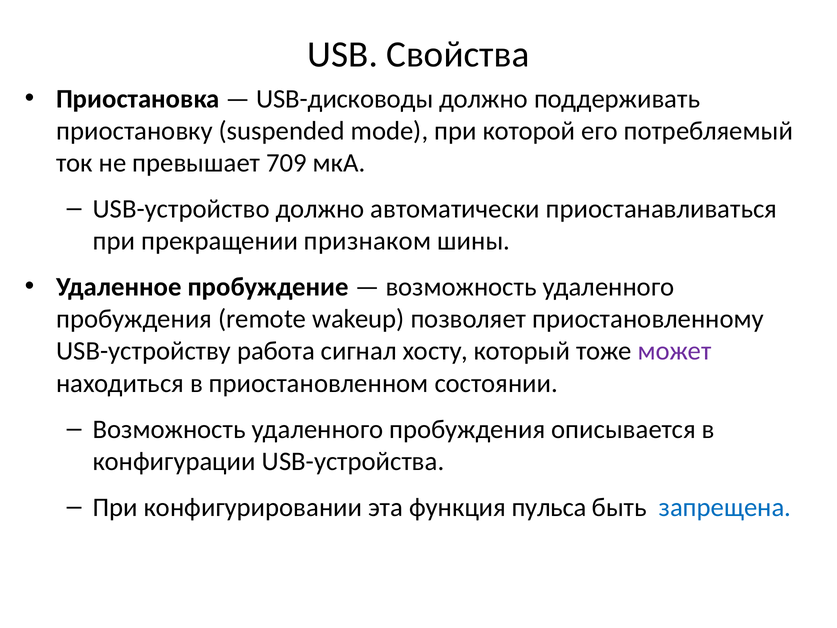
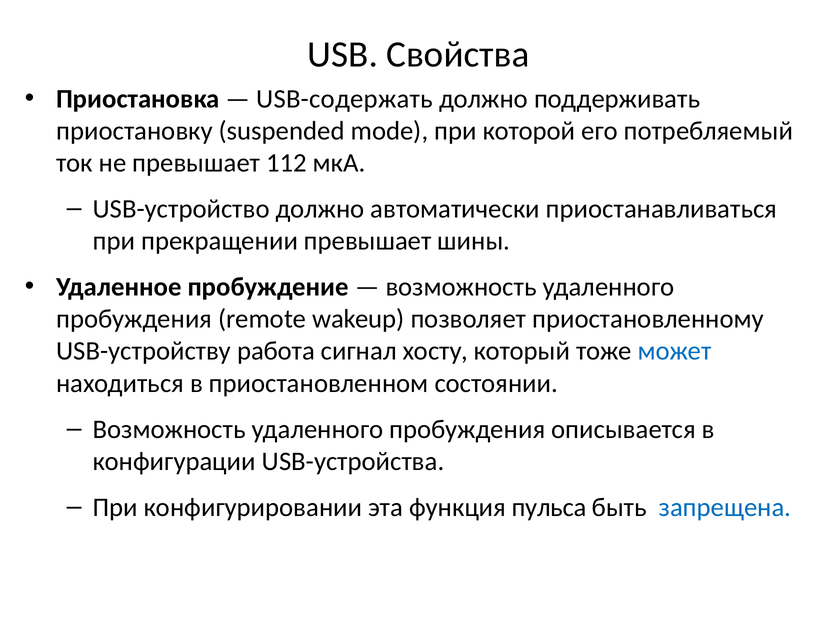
USB-дисководы: USB-дисководы -> USB-содержать (345, 99)
709: 709 -> 112 (286, 163)
прекращении признаком: признаком -> превышает (368, 241)
может colour: purple -> blue (674, 351)
